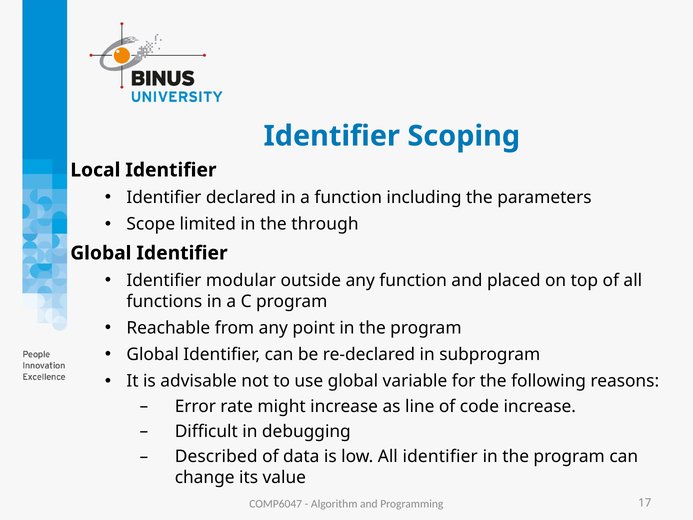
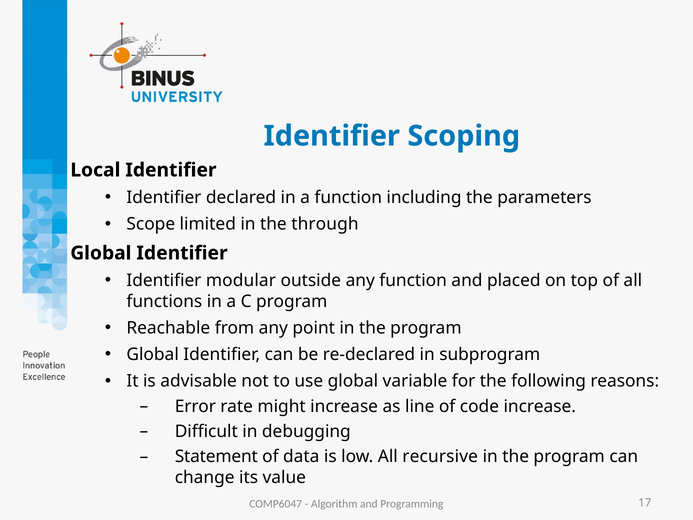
Described: Described -> Statement (216, 456)
All identifier: identifier -> recursive (440, 456)
